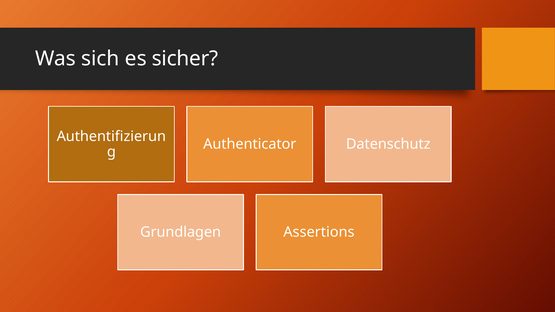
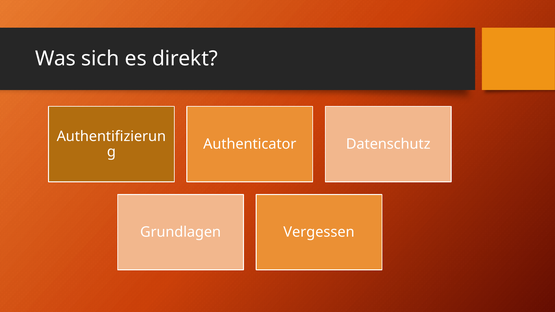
sicher: sicher -> direkt (185, 59)
Assertions: Assertions -> Vergessen (319, 232)
